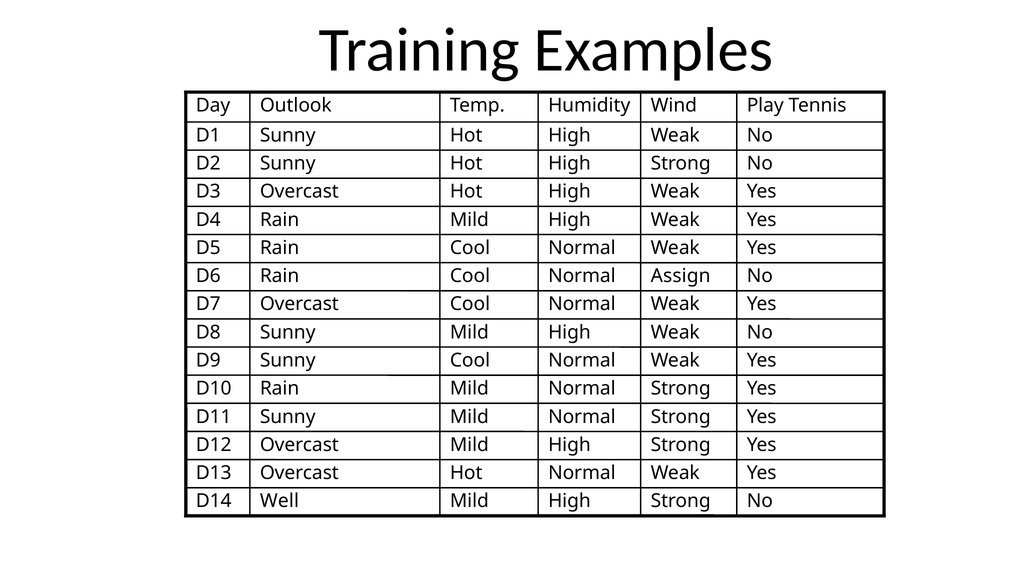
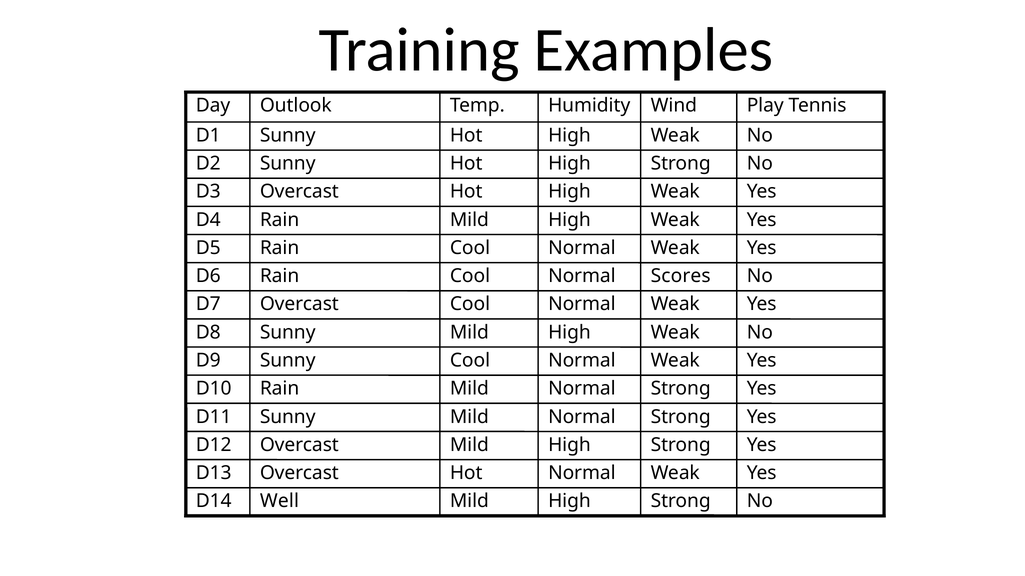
Assign: Assign -> Scores (681, 276)
